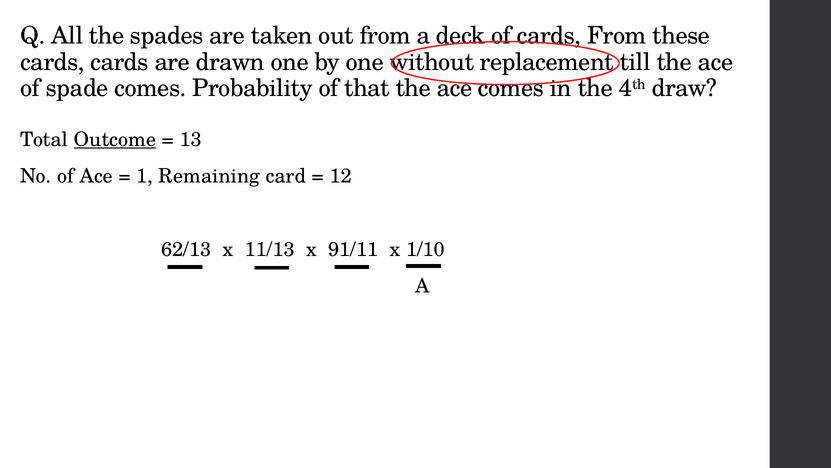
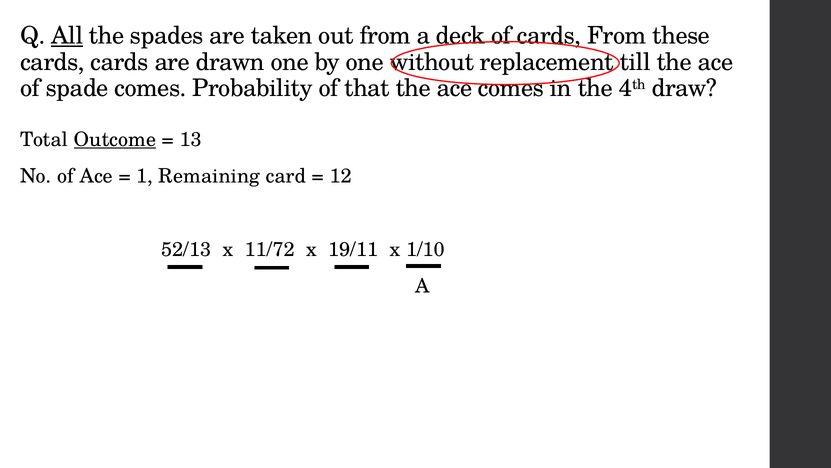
All underline: none -> present (67, 36)
62/13: 62/13 -> 52/13 (186, 249)
11/13: 11/13 -> 11/72 (270, 249)
91/11: 91/11 -> 19/11 (353, 249)
